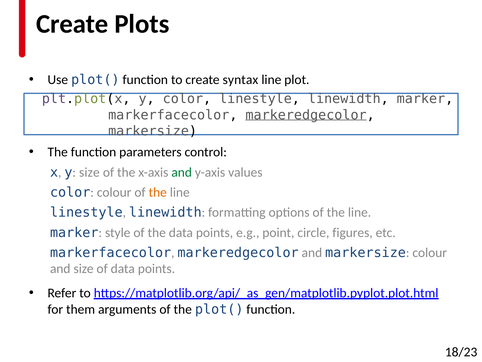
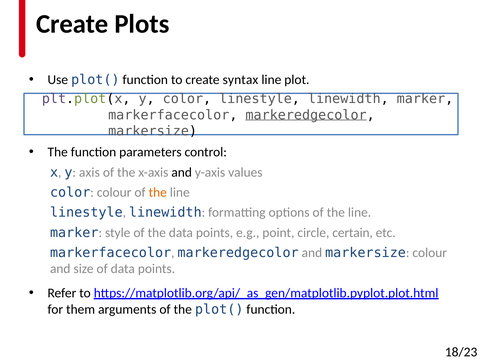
y size: size -> axis (89, 172)
and colour: green -> black (182, 172)
figures: figures -> certain (353, 232)
